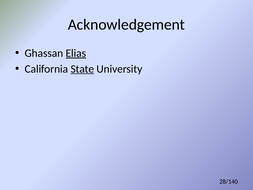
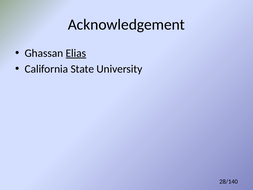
State underline: present -> none (82, 69)
